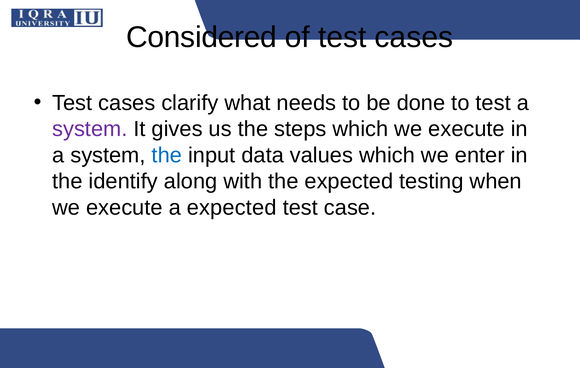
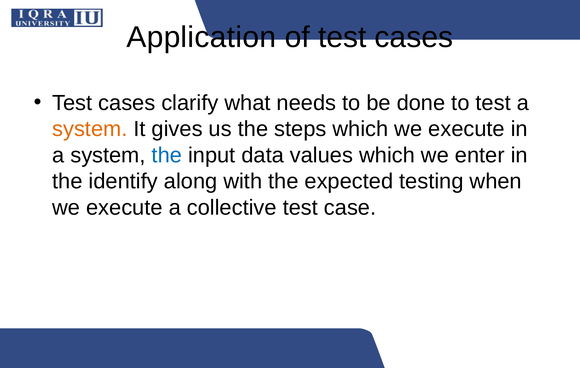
Considered: Considered -> Application (201, 37)
system colour: purple -> orange (90, 129)
a expected: expected -> collective (232, 208)
